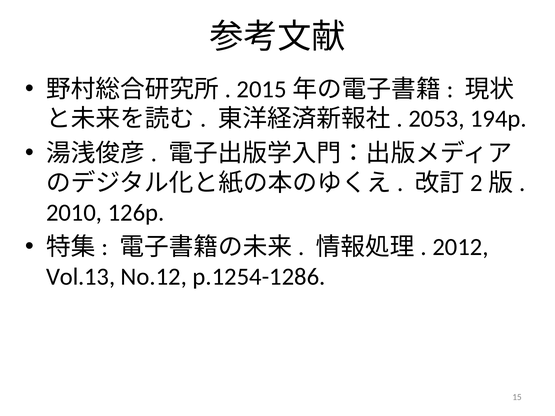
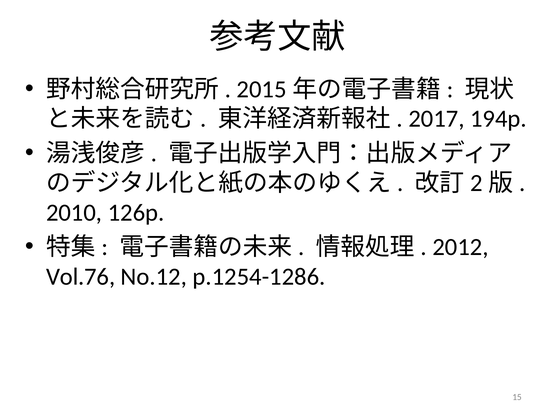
2053: 2053 -> 2017 (436, 119)
Vol.13: Vol.13 -> Vol.76 (81, 277)
